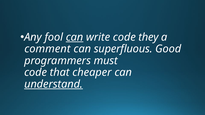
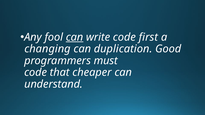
they: they -> first (148, 37)
comment: comment -> changing (47, 49)
superfluous: superfluous -> duplication (123, 49)
understand underline: present -> none (53, 84)
